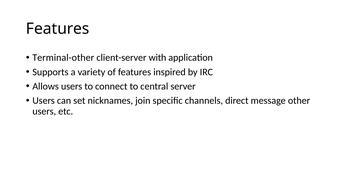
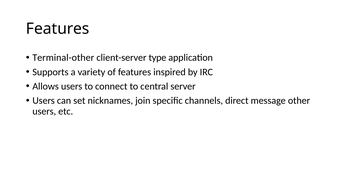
with: with -> type (157, 58)
